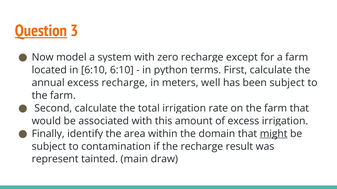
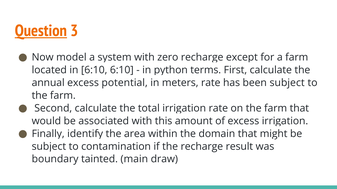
excess recharge: recharge -> potential (125, 83)
meters well: well -> rate (211, 83)
might underline: present -> none (274, 134)
represent: represent -> boundary (55, 160)
